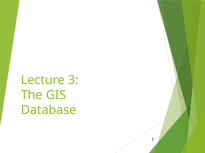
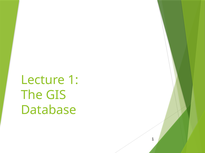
Lecture 3: 3 -> 1 (73, 80)
